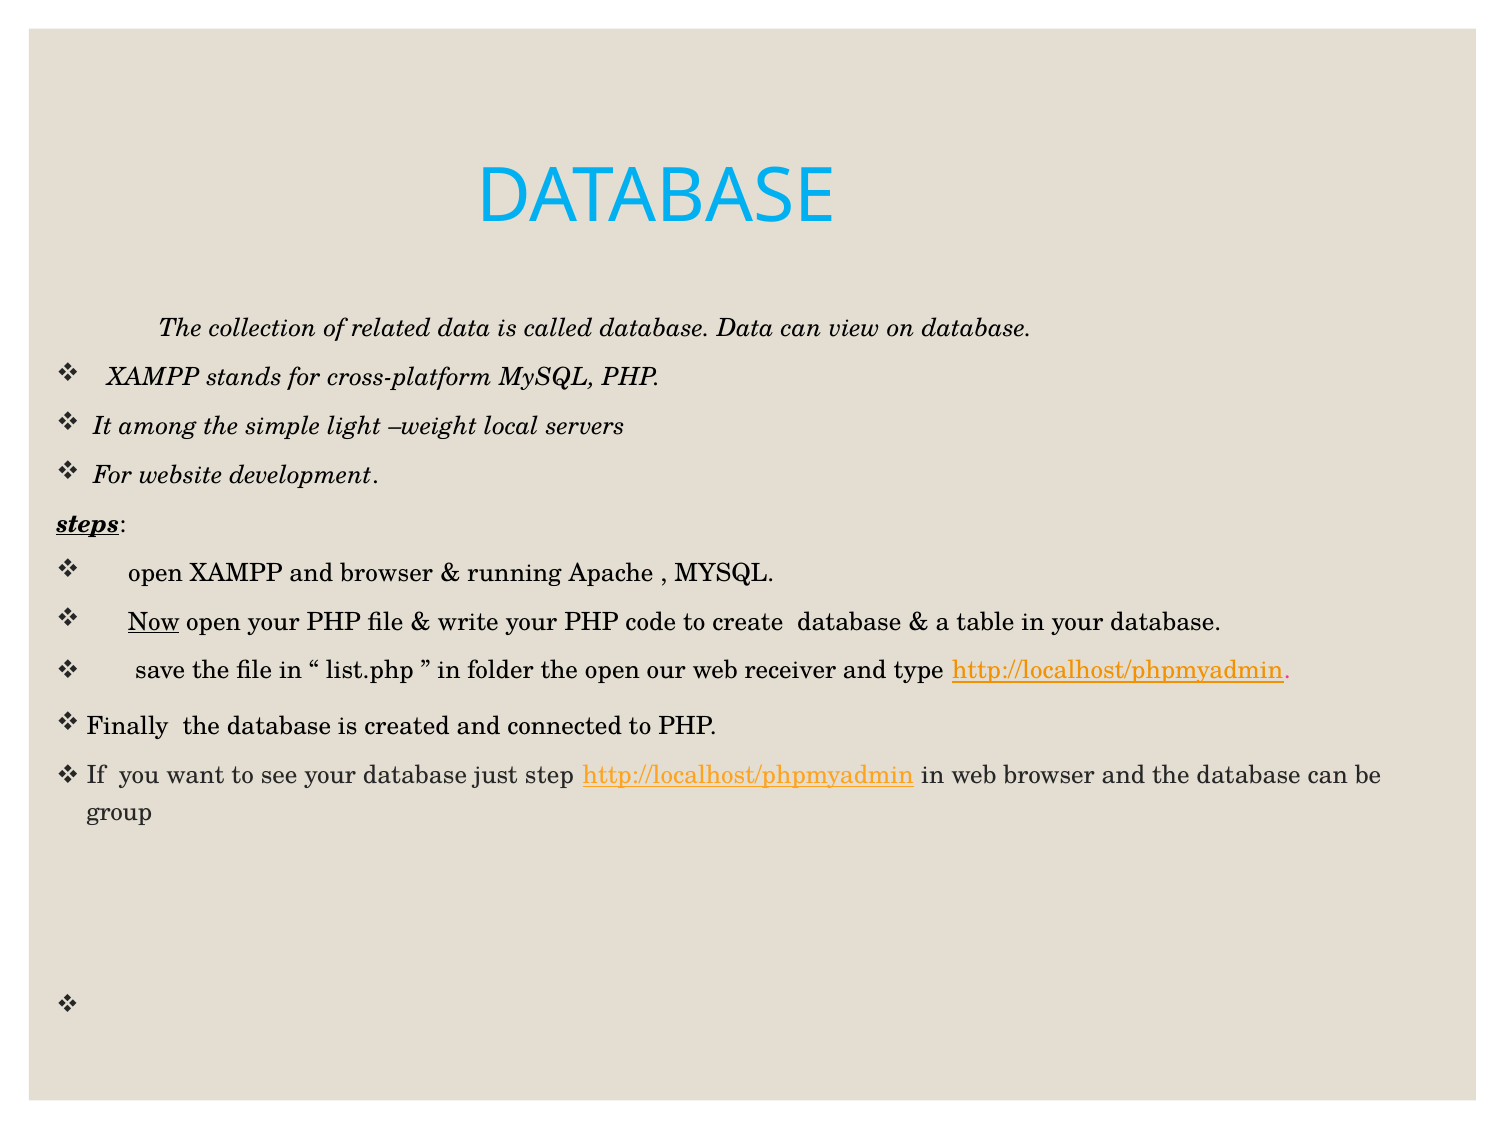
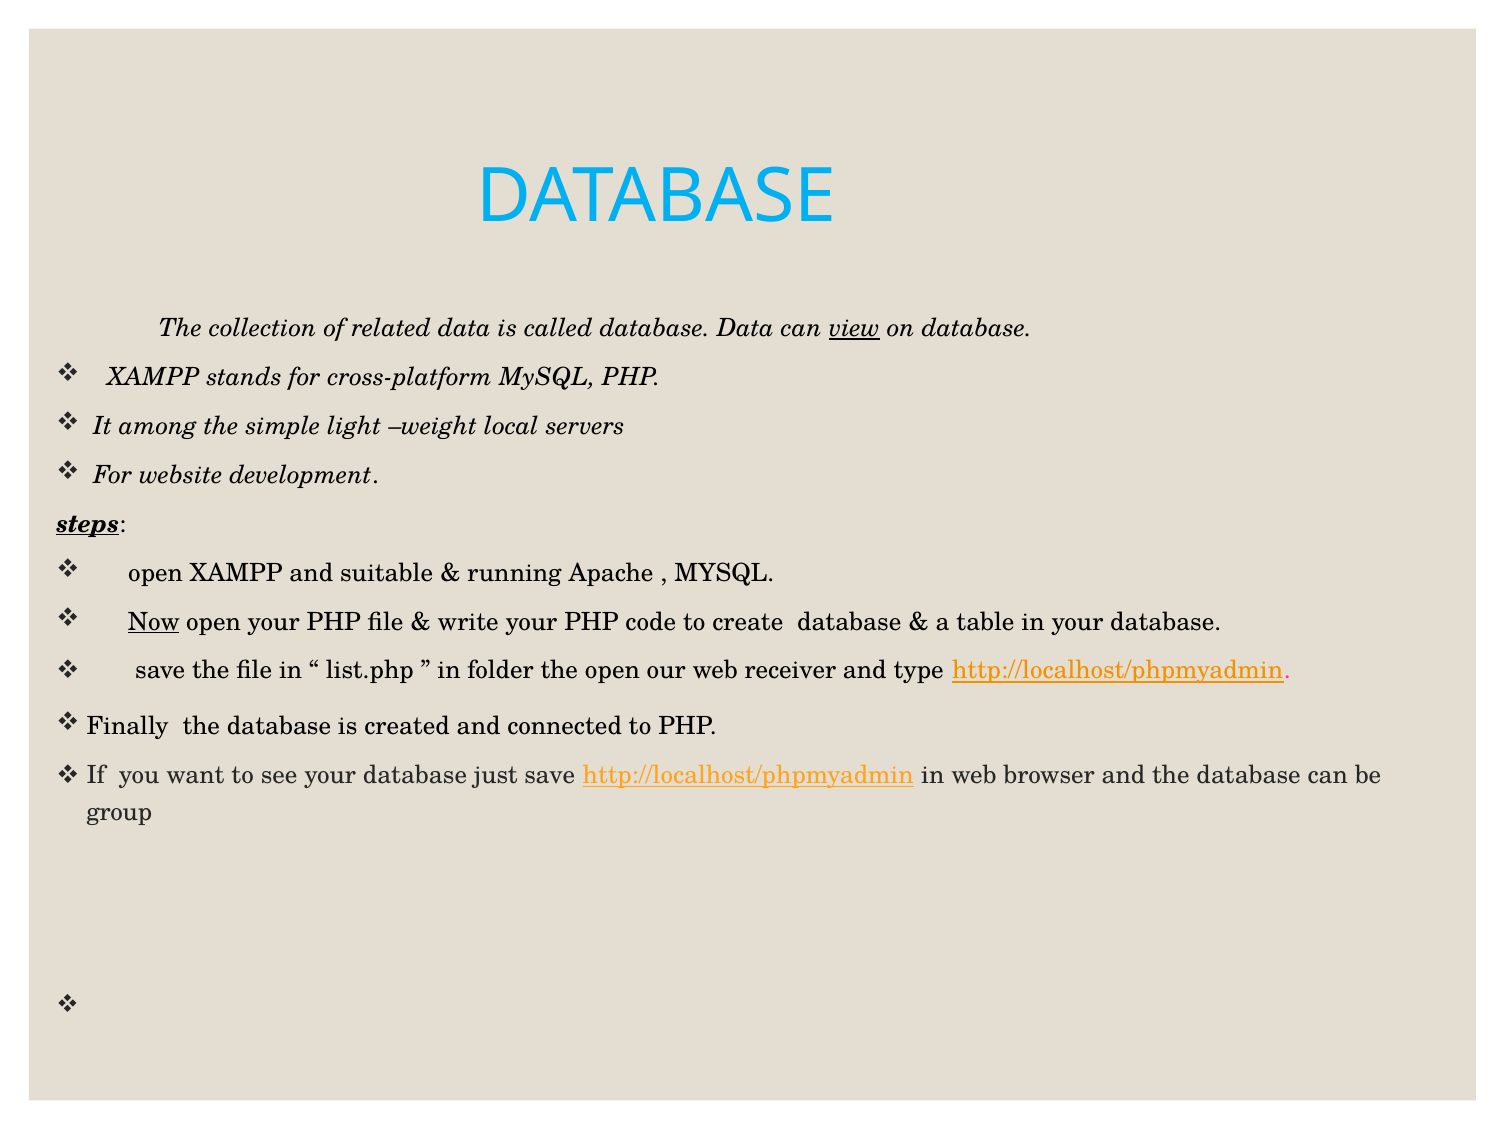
view underline: none -> present (855, 328)
and browser: browser -> suitable (387, 573)
just step: step -> save (550, 775)
